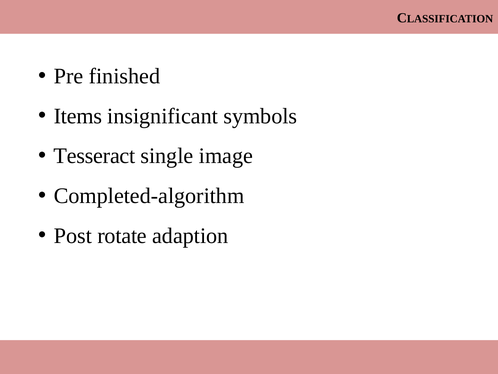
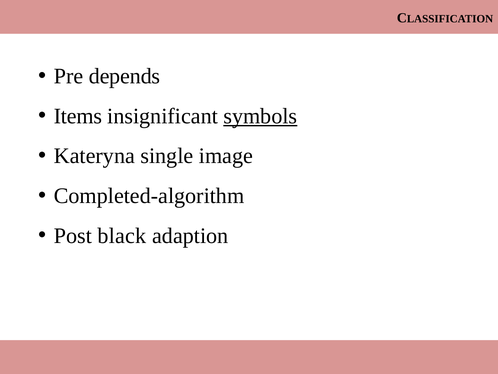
finished: finished -> depends (125, 76)
symbols underline: none -> present (260, 116)
Tesseract: Tesseract -> Kateryna (94, 156)
rotate: rotate -> black (122, 235)
